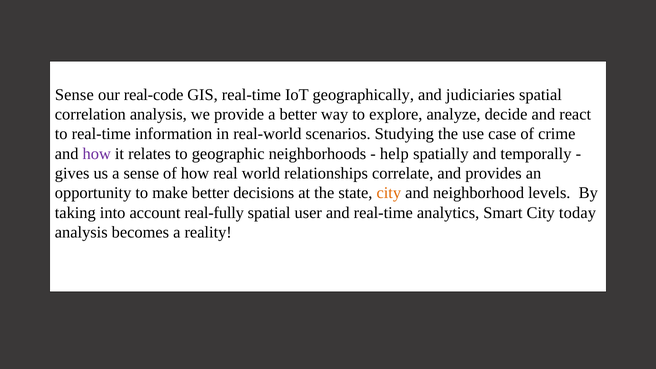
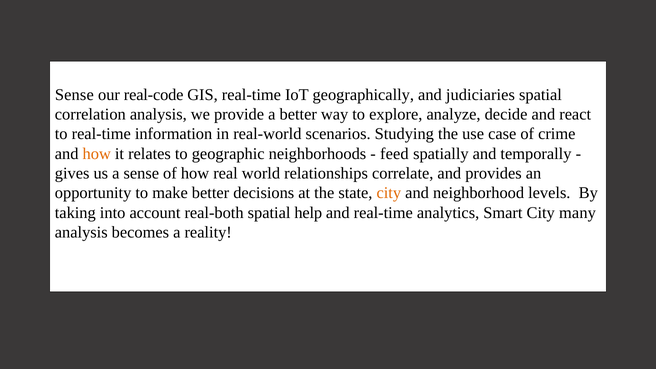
how colour: purple -> orange (97, 154)
help: help -> feed (394, 154)
real-fully: real-fully -> real-both (214, 213)
user: user -> help (308, 213)
today: today -> many (577, 213)
